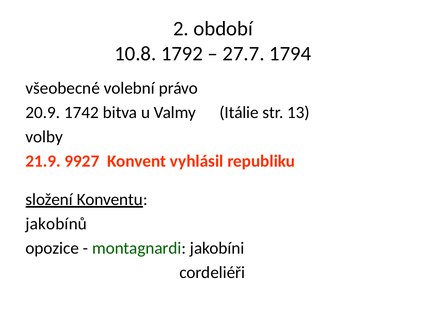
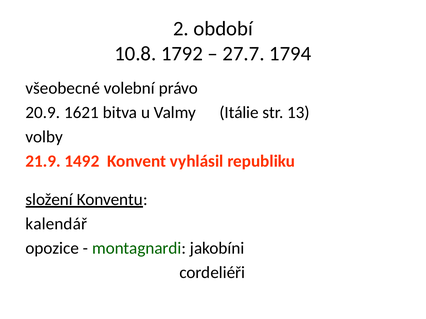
1742: 1742 -> 1621 (82, 113)
9927: 9927 -> 1492 (82, 161)
jakobínů: jakobínů -> kalendář (56, 224)
